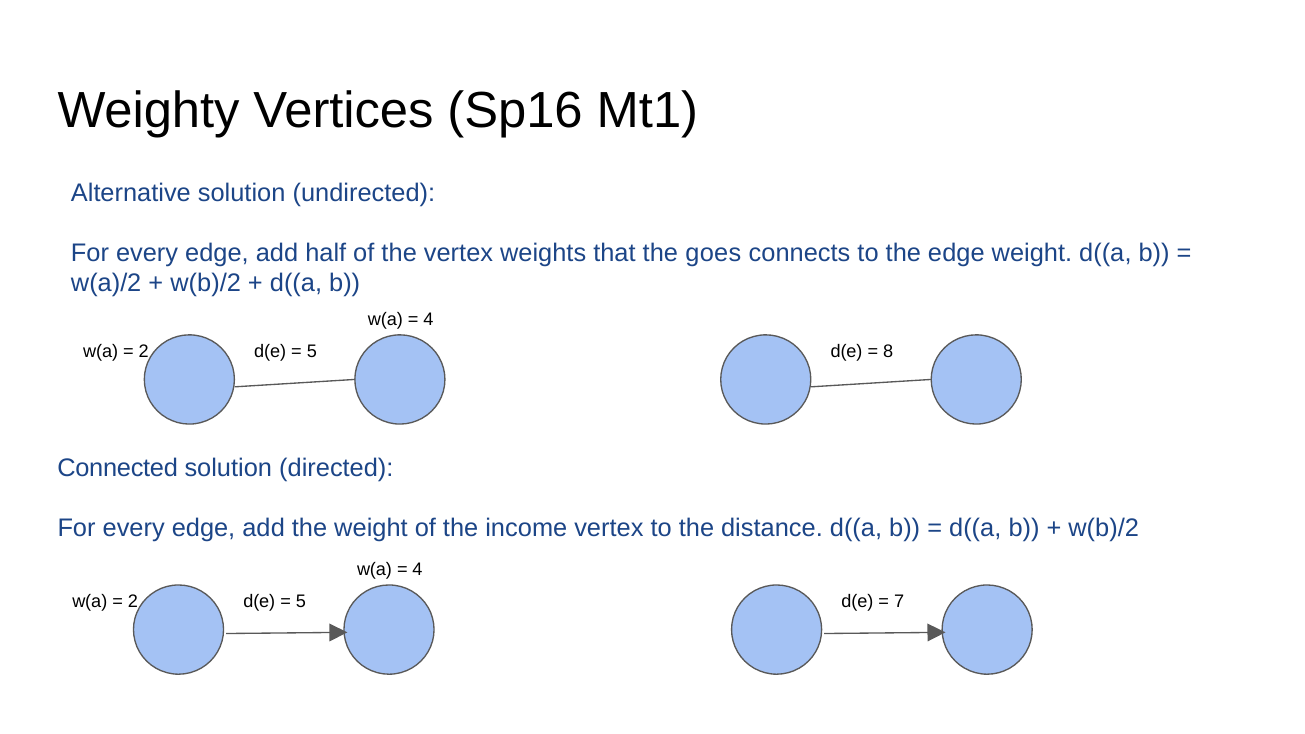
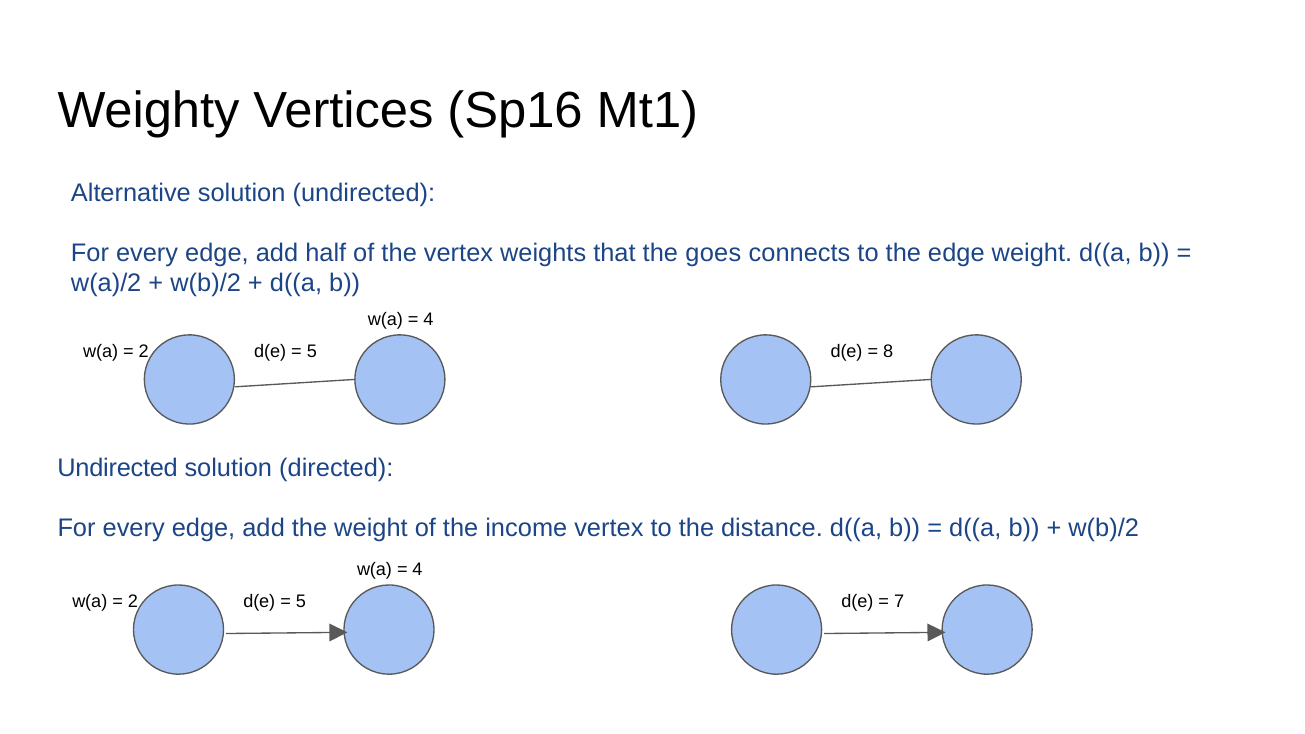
Connected: Connected -> Undirected (118, 468)
